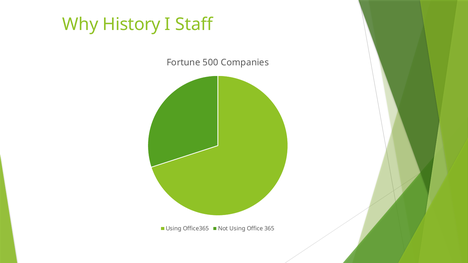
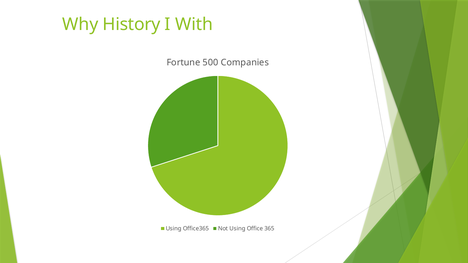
Staff: Staff -> With (194, 24)
